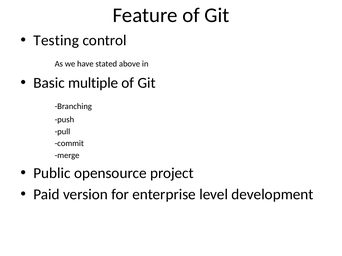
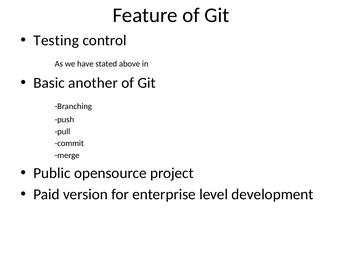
multiple: multiple -> another (93, 83)
